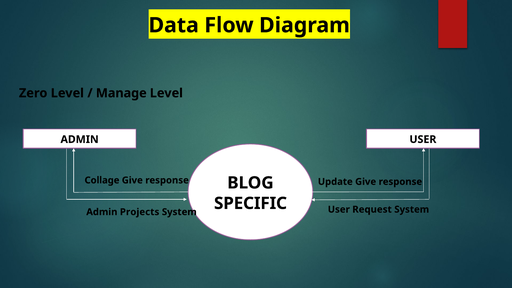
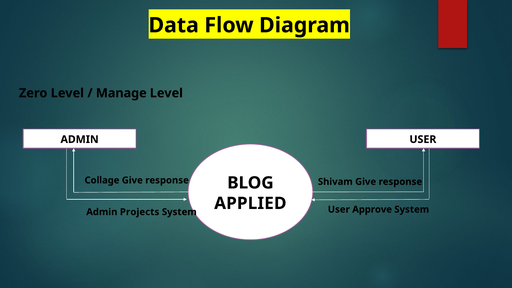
Update: Update -> Shivam (335, 182)
SPECIFIC: SPECIFIC -> APPLIED (250, 203)
Request: Request -> Approve (372, 209)
